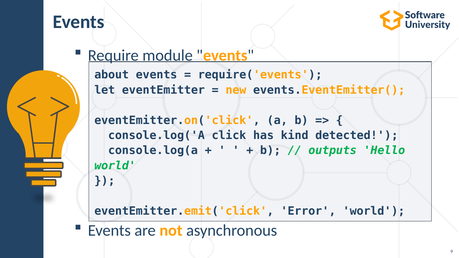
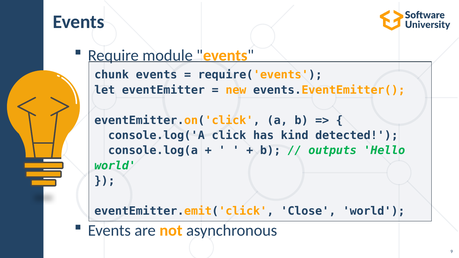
about: about -> chunk (112, 75)
Error: Error -> Close (308, 211)
